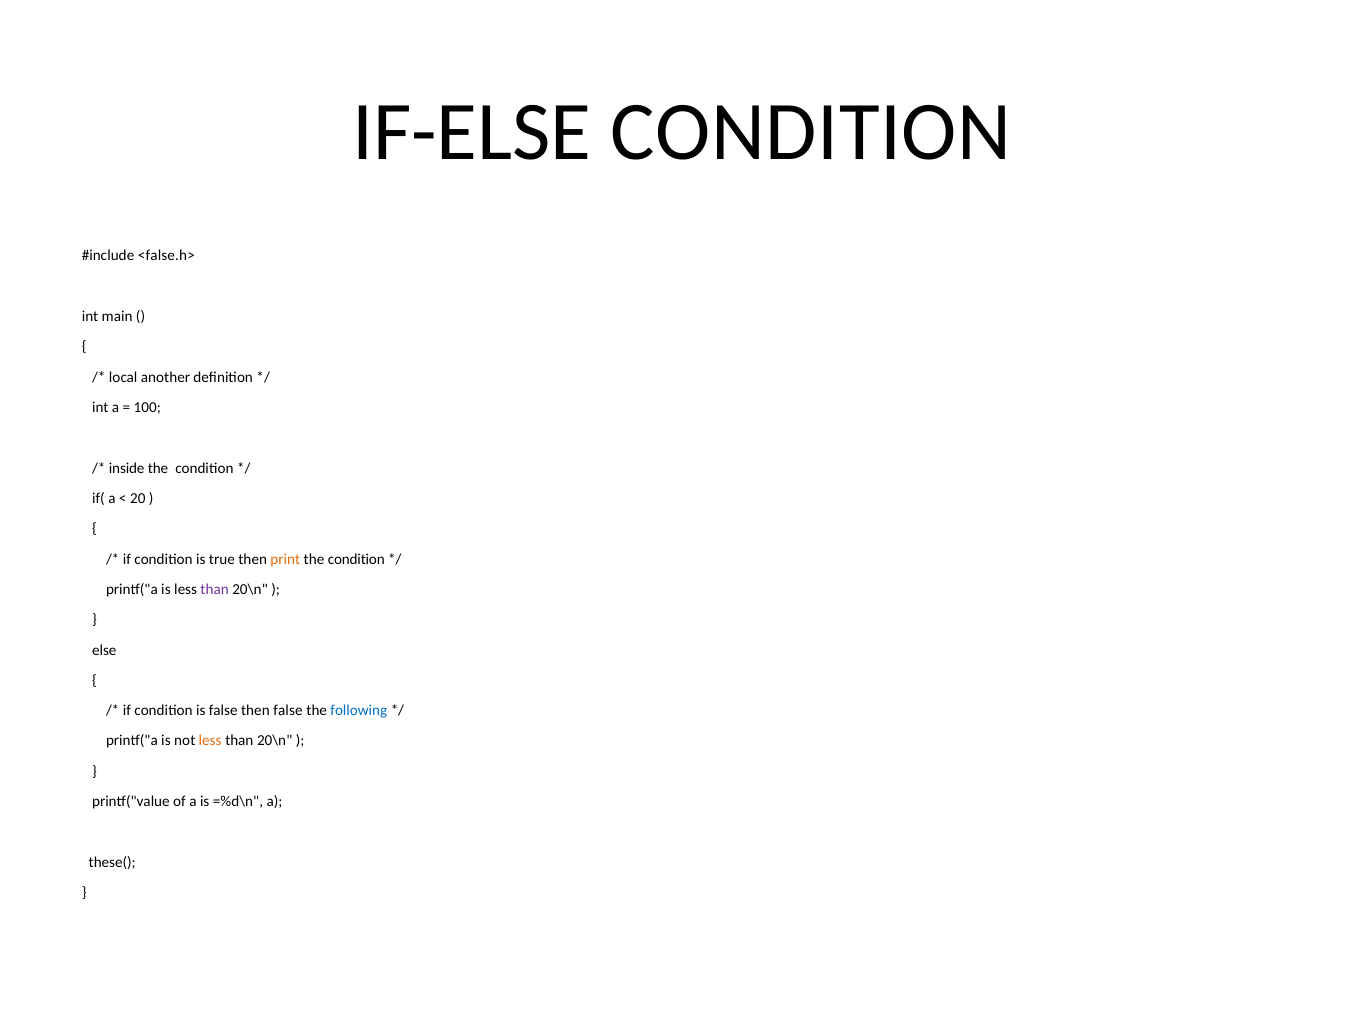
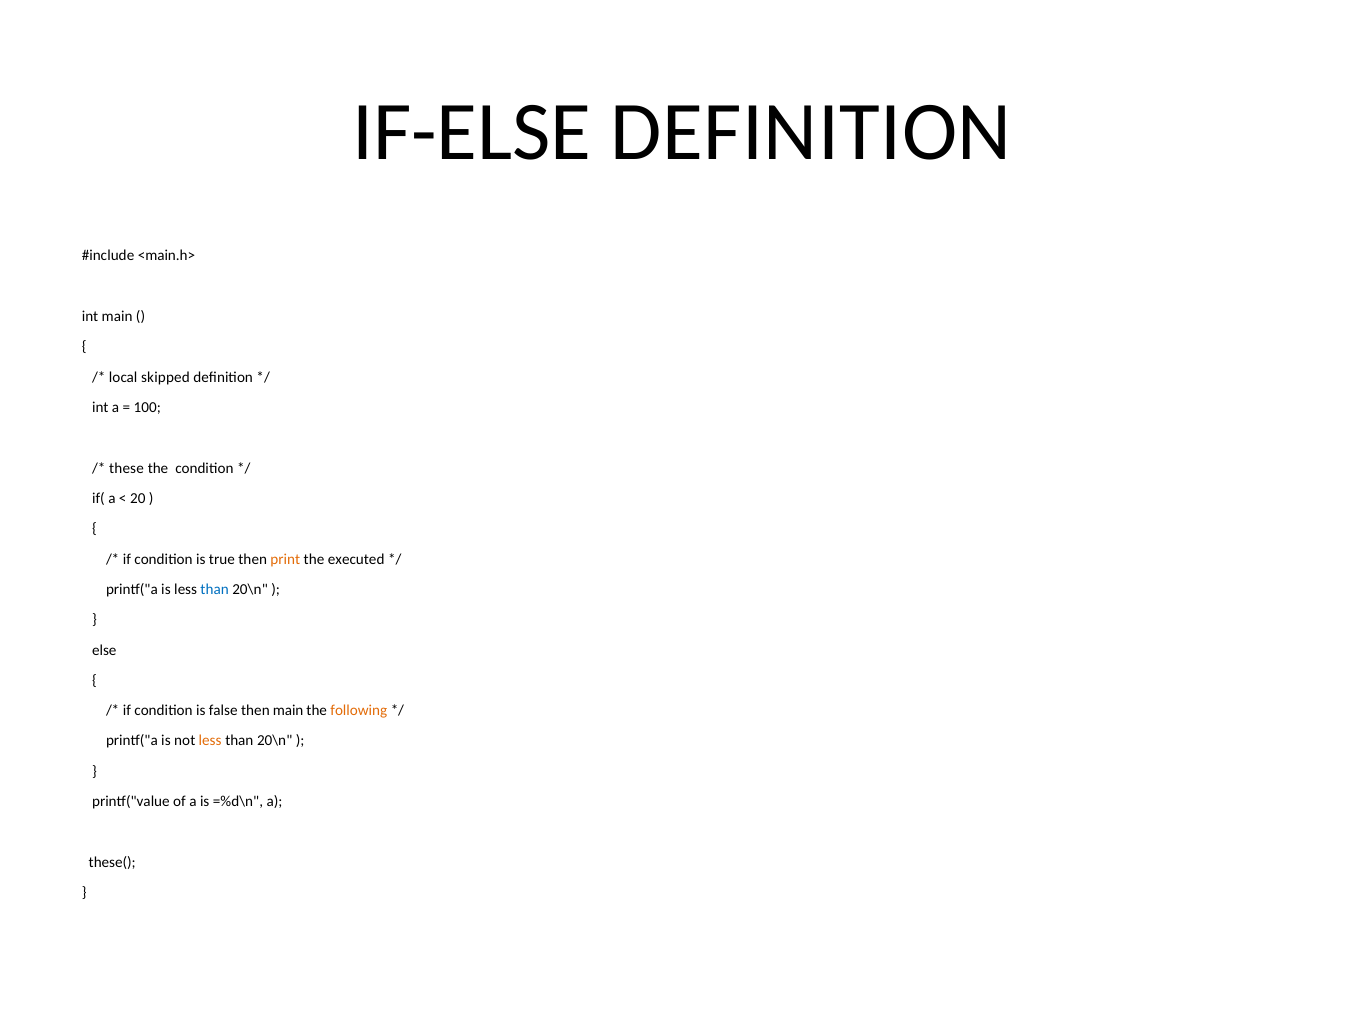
IF-ELSE CONDITION: CONDITION -> DEFINITION (811, 132)
<false.h>: <false.h> -> <main.h> (166, 256)
another: another -> skipped (165, 377)
inside: inside -> these (127, 468)
condition: condition -> executed (356, 559)
than colour: purple -> blue (215, 589)
then false: false -> main (288, 710)
following colour: blue -> orange (359, 710)
